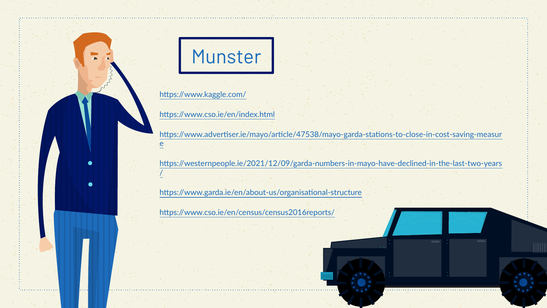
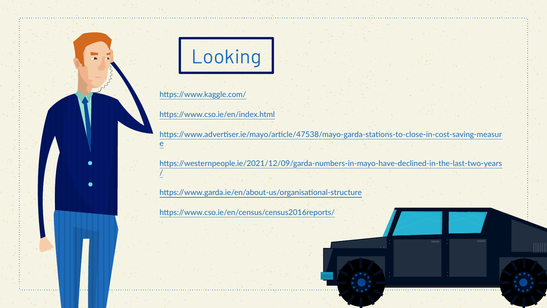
Munster: Munster -> Looking (226, 57)
